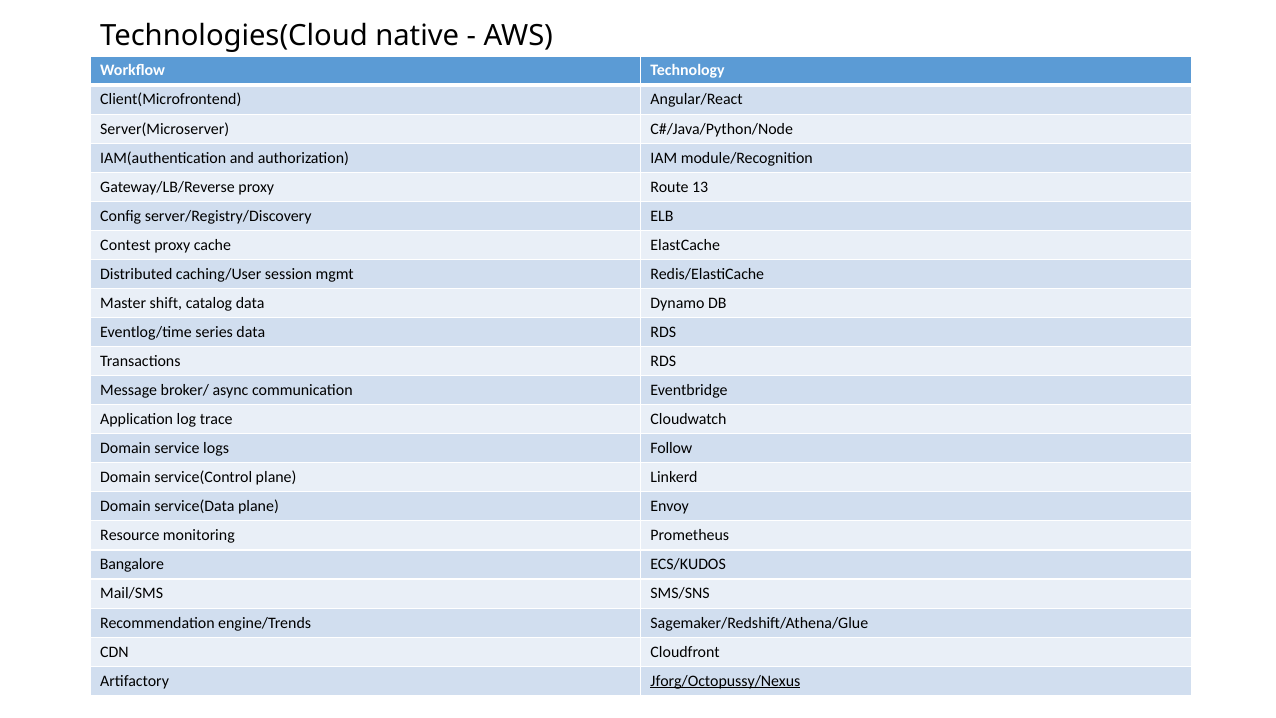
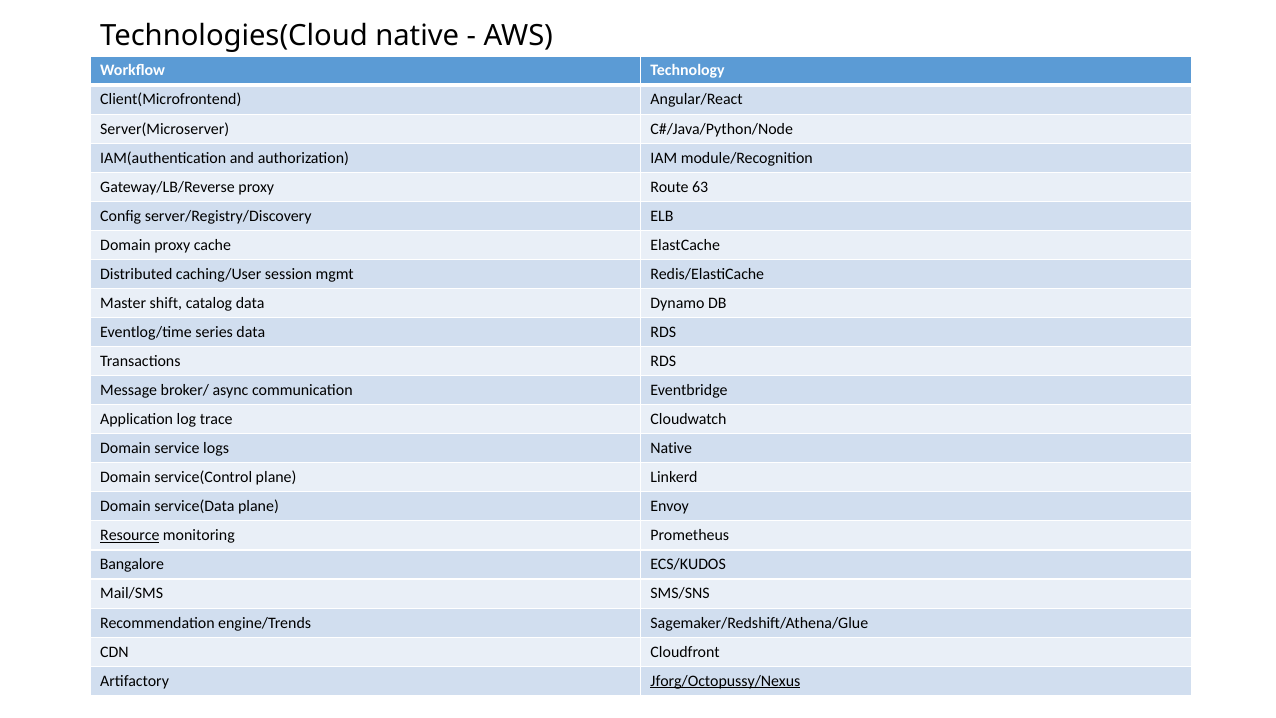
13: 13 -> 63 (700, 187)
Contest: Contest -> Domain (126, 245)
logs Follow: Follow -> Native (671, 448)
Resource underline: none -> present (130, 535)
